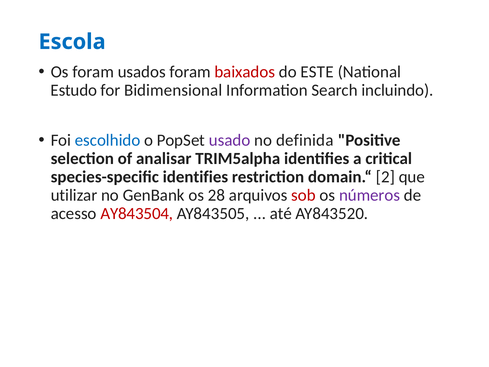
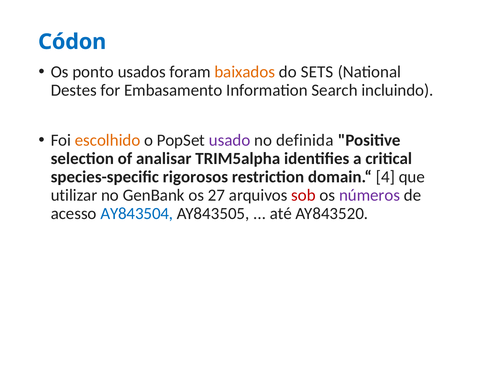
Escola: Escola -> Códon (72, 42)
Os foram: foram -> ponto (93, 72)
baixados colour: red -> orange (245, 72)
ESTE: ESTE -> SETS (317, 72)
Estudo: Estudo -> Destes (74, 90)
Bidimensional: Bidimensional -> Embasamento (173, 90)
escolhido colour: blue -> orange (108, 140)
species-specific identifies: identifies -> rigorosos (195, 177)
2: 2 -> 4 (385, 177)
28: 28 -> 27 (217, 195)
AY843504 colour: red -> blue (137, 213)
